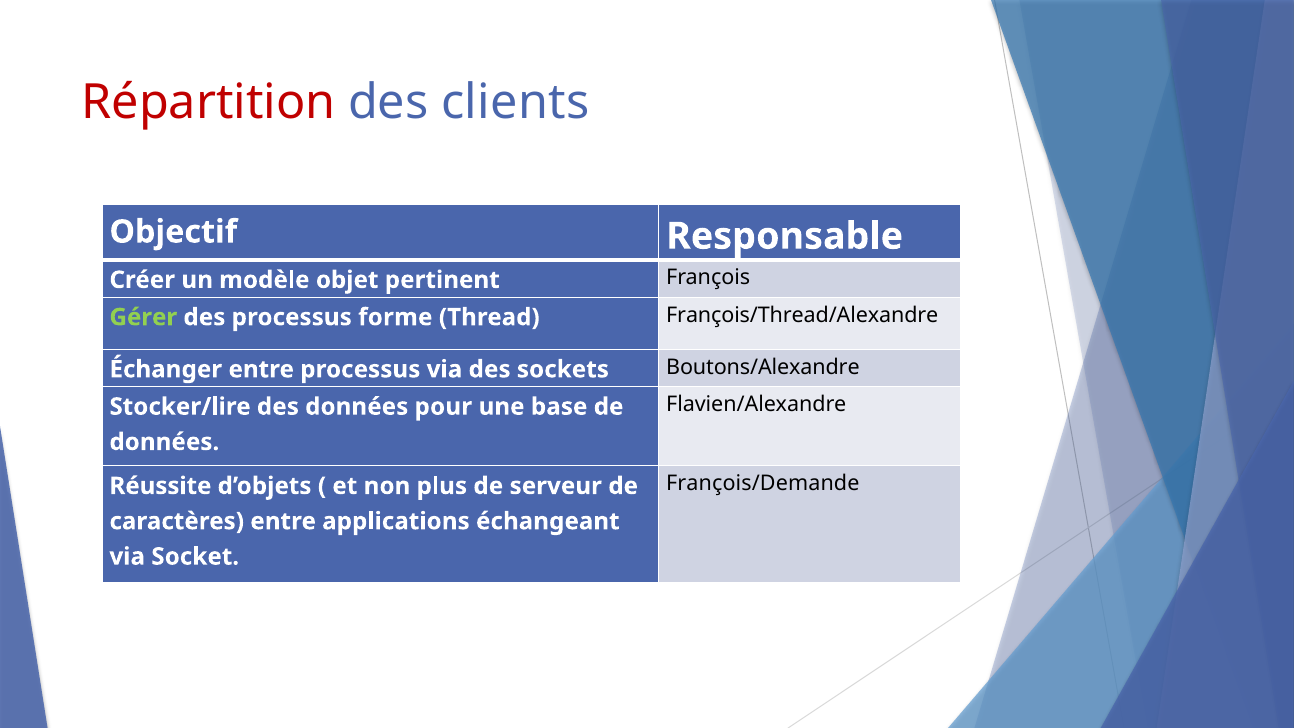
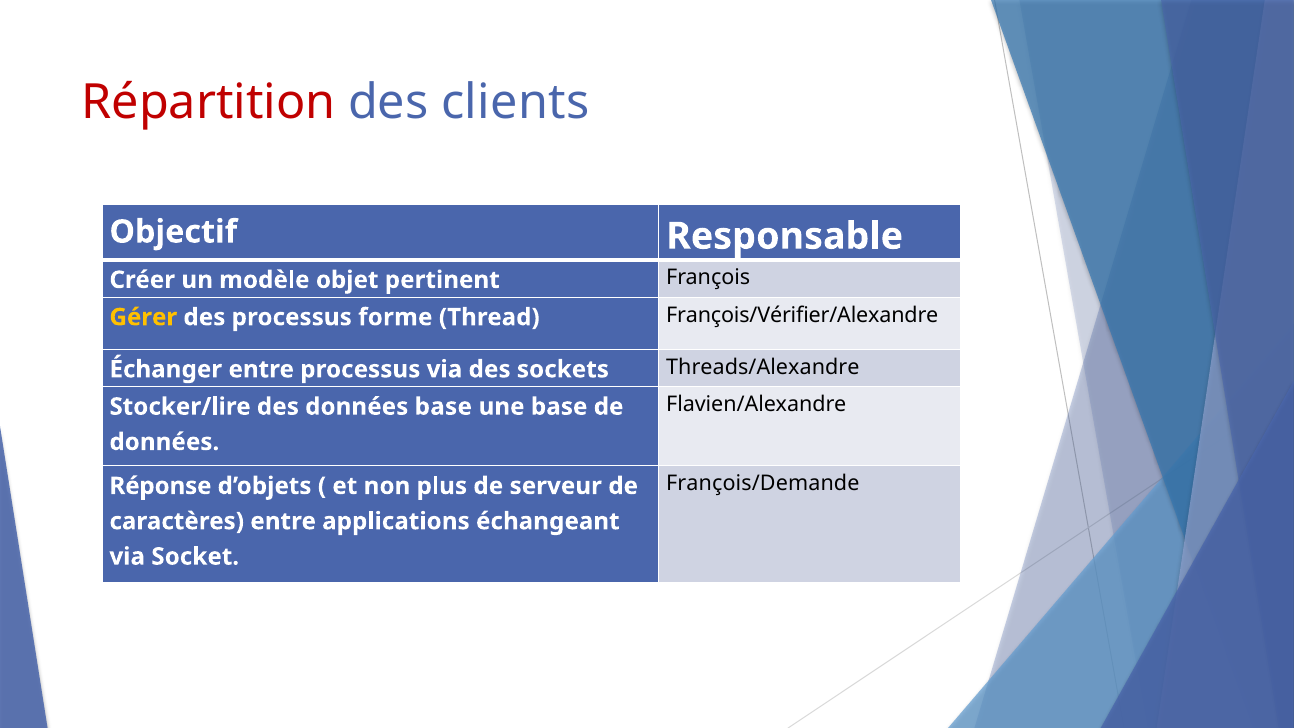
Gérer colour: light green -> yellow (143, 317)
François/Thread/Alexandre: François/Thread/Alexandre -> François/Vérifier/Alexandre (802, 315)
Boutons/Alexandre: Boutons/Alexandre -> Threads/Alexandre (763, 367)
données pour: pour -> base (443, 407)
Réussite: Réussite -> Réponse (160, 486)
